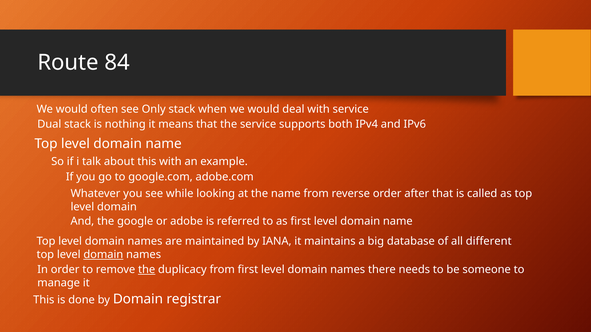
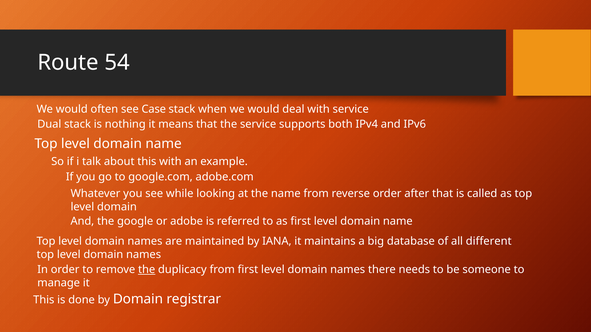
84: 84 -> 54 (117, 63)
Only: Only -> Case (154, 109)
domain underline: present -> none (103, 255)
